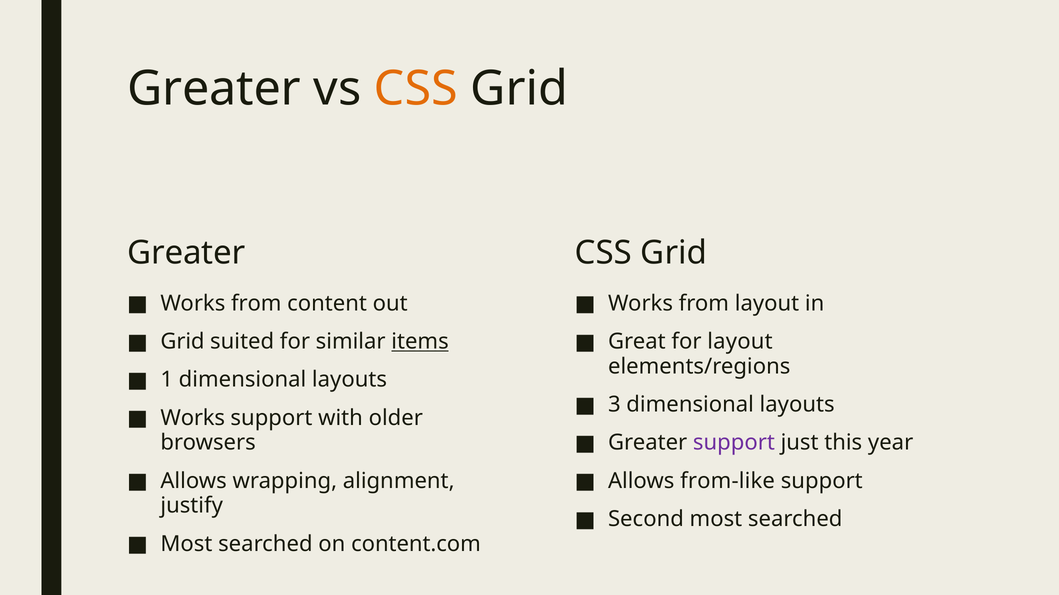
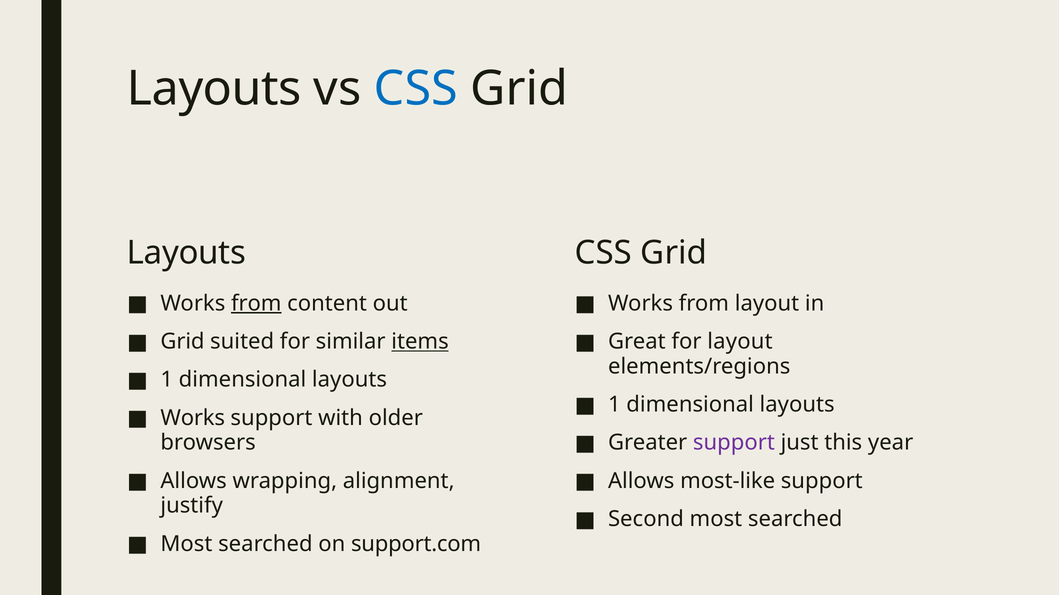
Greater: Greater -> Layouts (214, 89)
CSS colour: orange -> blue (416, 89)
Greater: Greater -> Layouts (186, 253)
from underline: none -> present (256, 304)
3: 3 -> 1 (614, 405)
from-like: from-like -> most-like (728, 481)
content.com: content.com -> support.com (416, 544)
